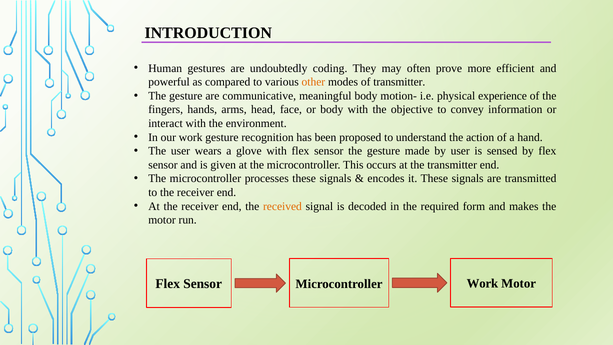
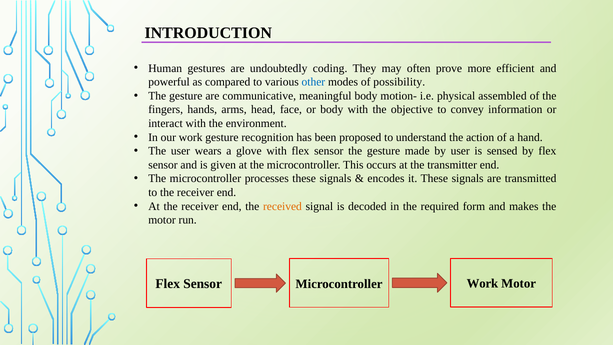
other colour: orange -> blue (313, 82)
of transmitter: transmitter -> possibility (399, 82)
experience: experience -> assembled (502, 96)
